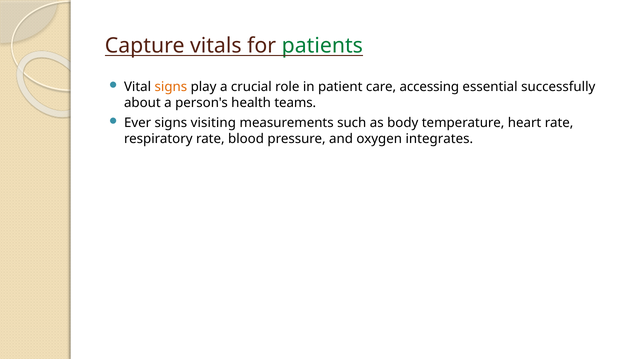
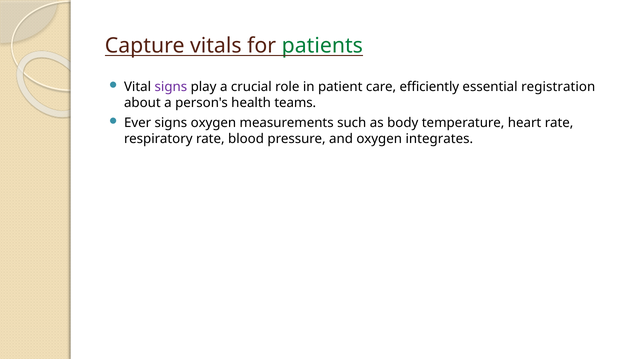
signs colour: orange -> purple (171, 87)
accessing: accessing -> efficiently (429, 87)
successfully: successfully -> registration (558, 87)
signs visiting: visiting -> oxygen (213, 123)
